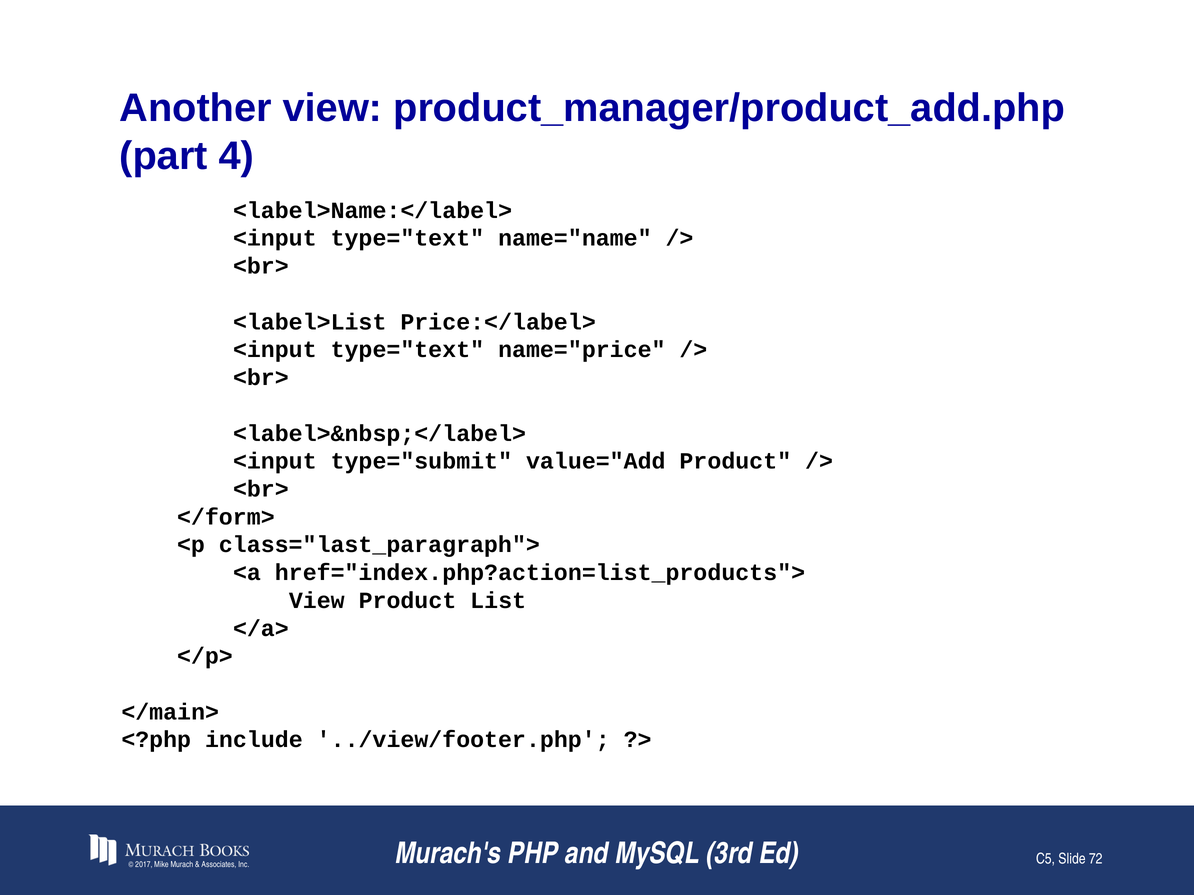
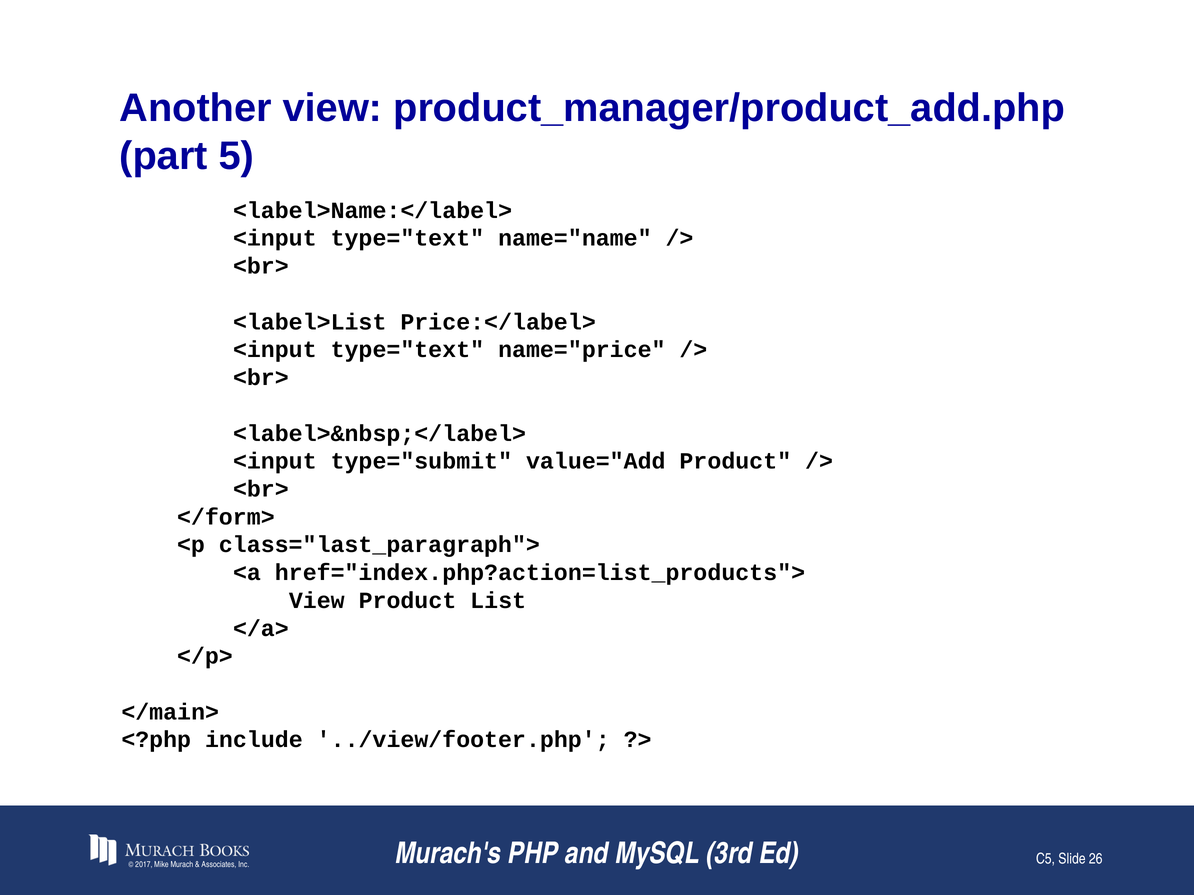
4: 4 -> 5 (237, 156)
72: 72 -> 26 (1096, 859)
